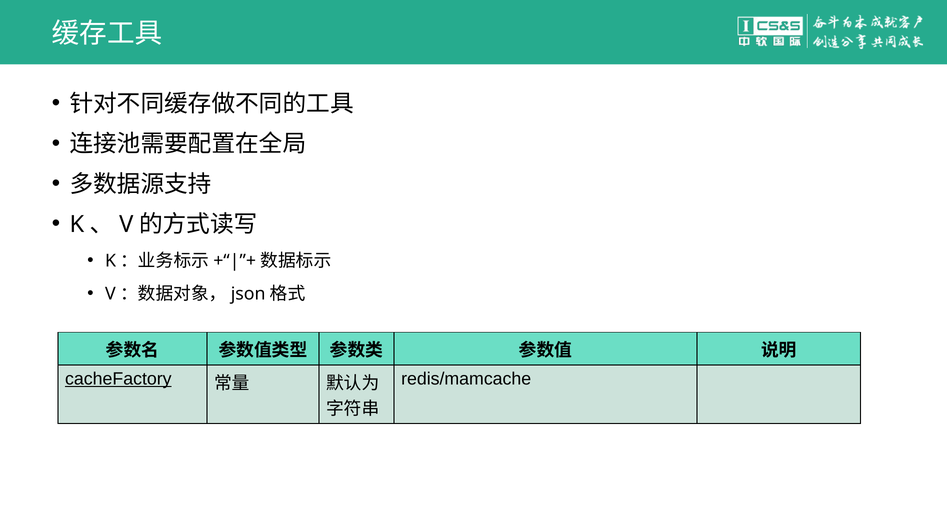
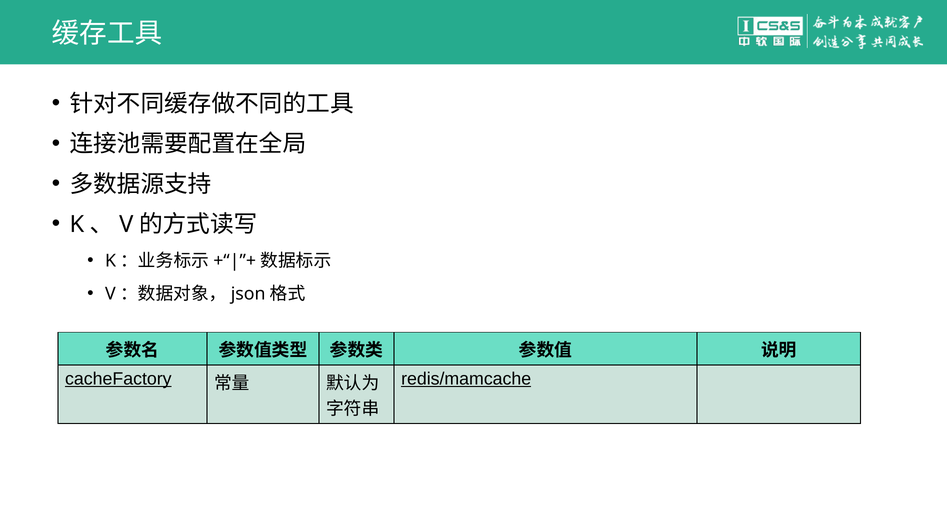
redis/mamcache underline: none -> present (466, 379)
